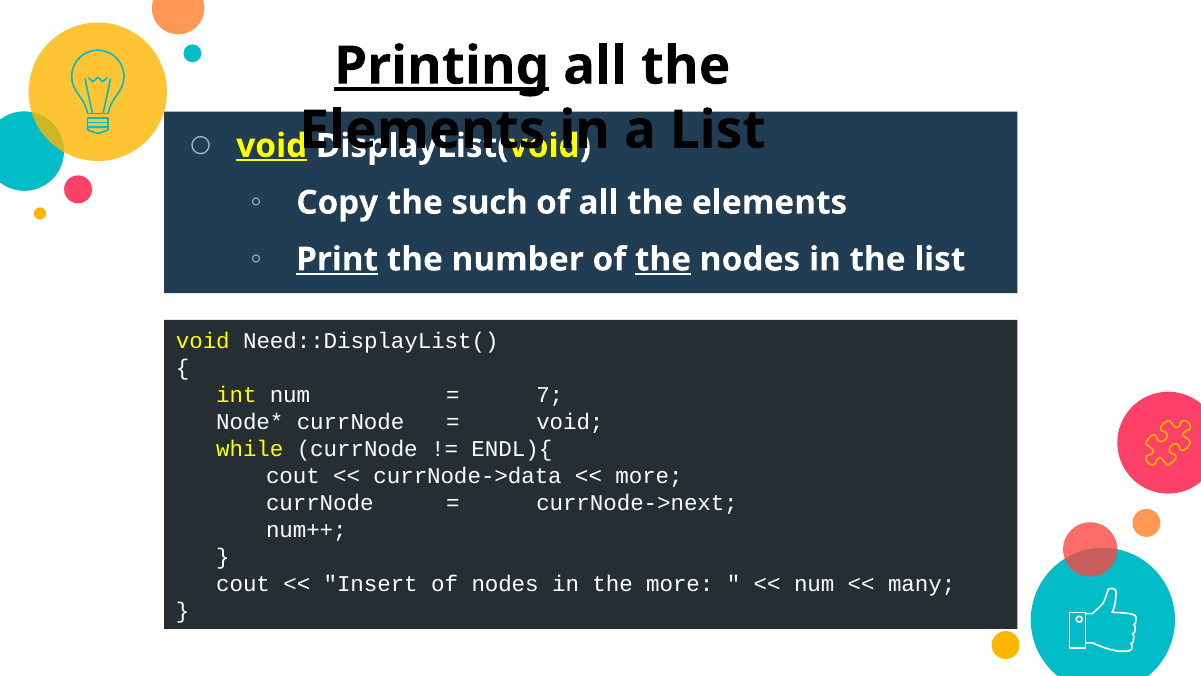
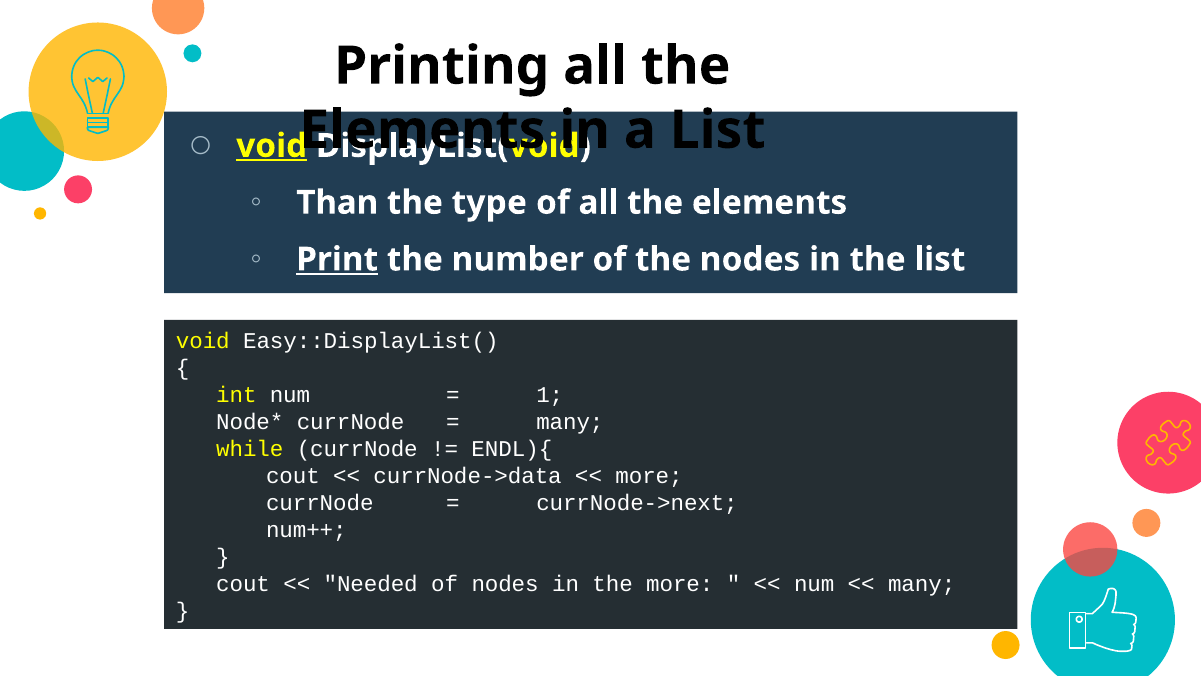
Printing underline: present -> none (442, 66)
Copy: Copy -> Than (337, 203)
such: such -> type (489, 203)
the underline: present -> none (663, 259)
Need::DisplayList(: Need::DisplayList( -> Easy::DisplayList( (371, 341)
7: 7 -> 1 (550, 395)
void: void -> many (570, 422)
Insert: Insert -> Needed (371, 584)
